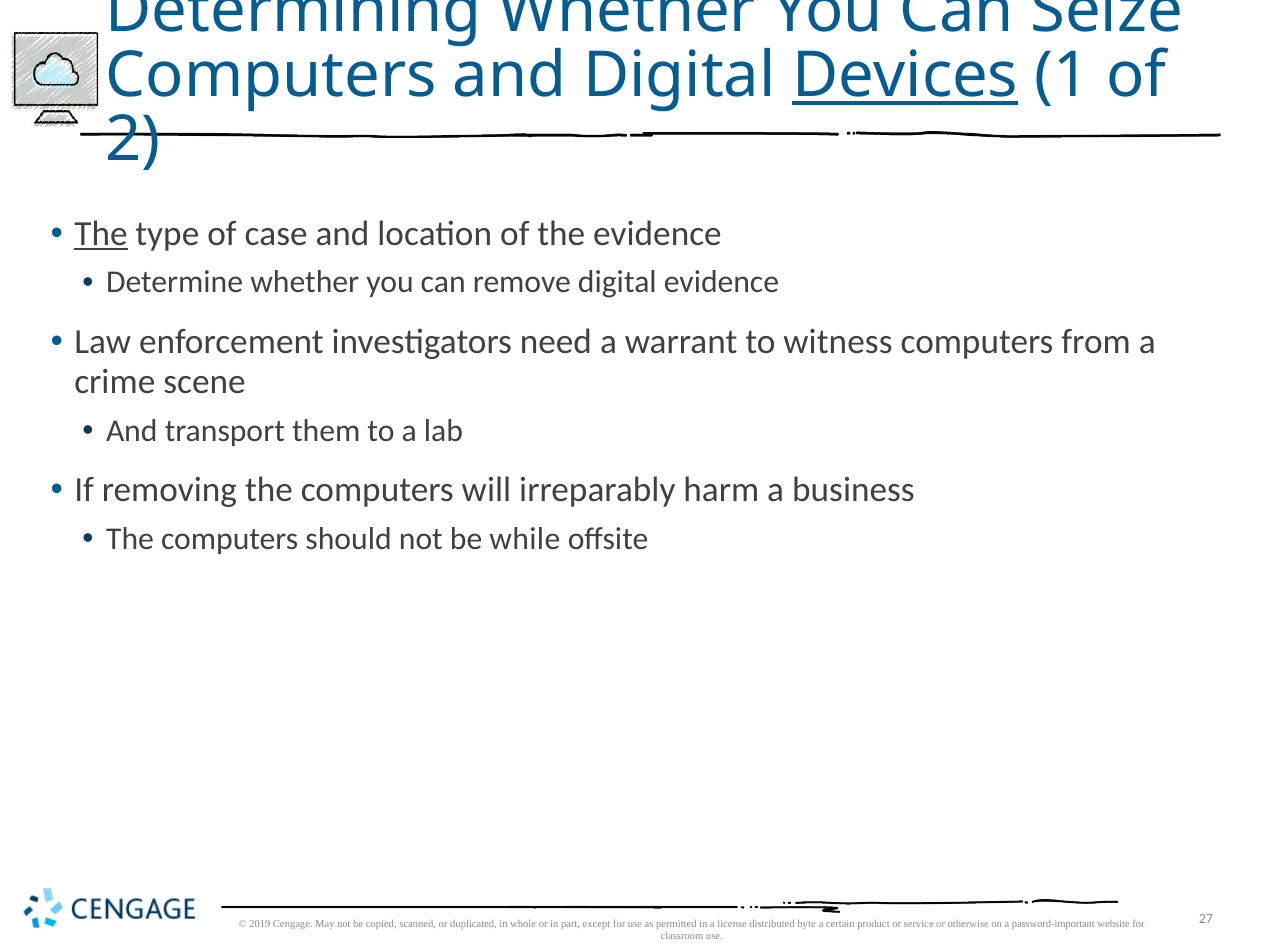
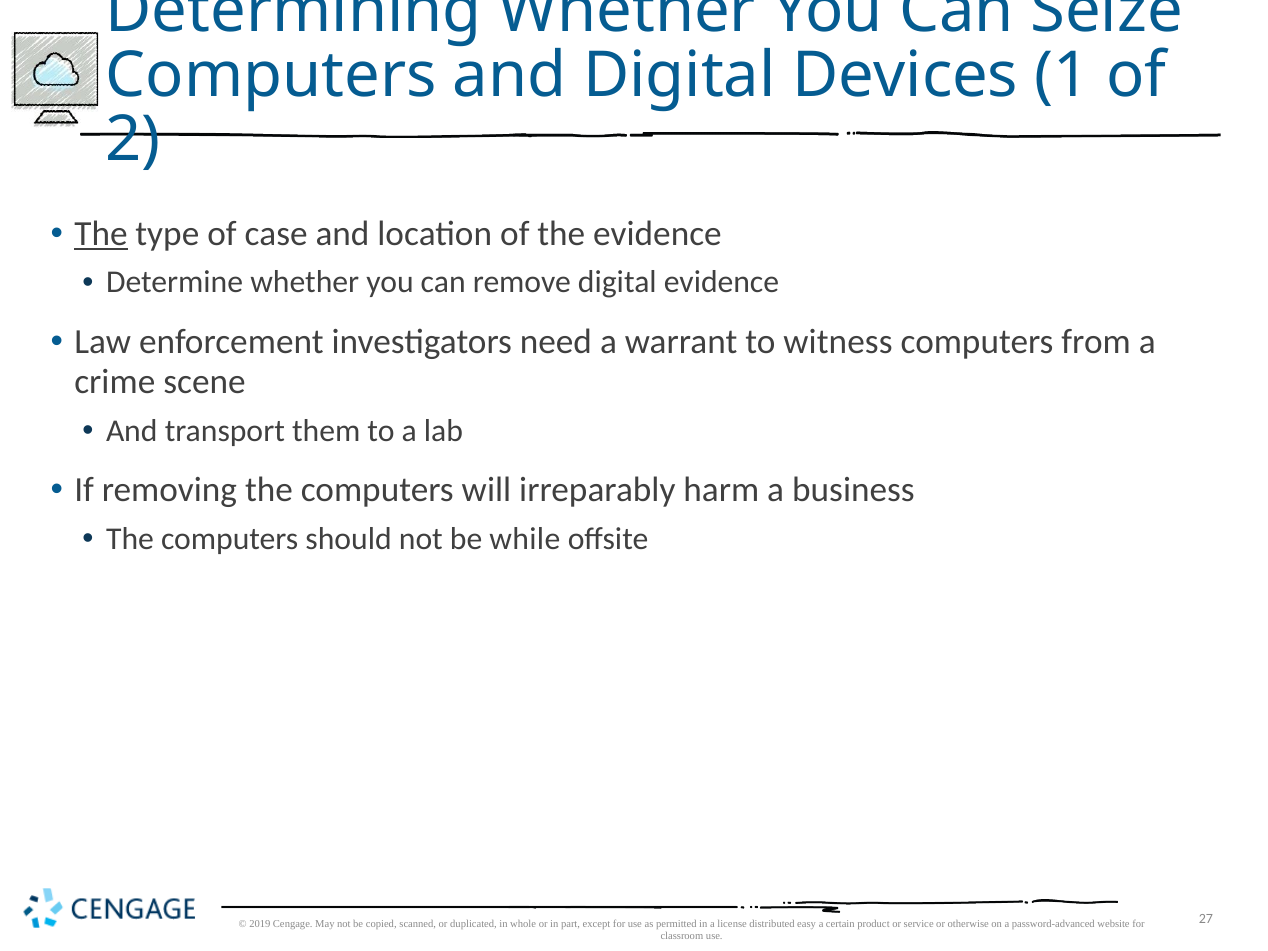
Devices underline: present -> none (905, 75)
byte: byte -> easy (807, 924)
password-important: password-important -> password-advanced (1053, 924)
